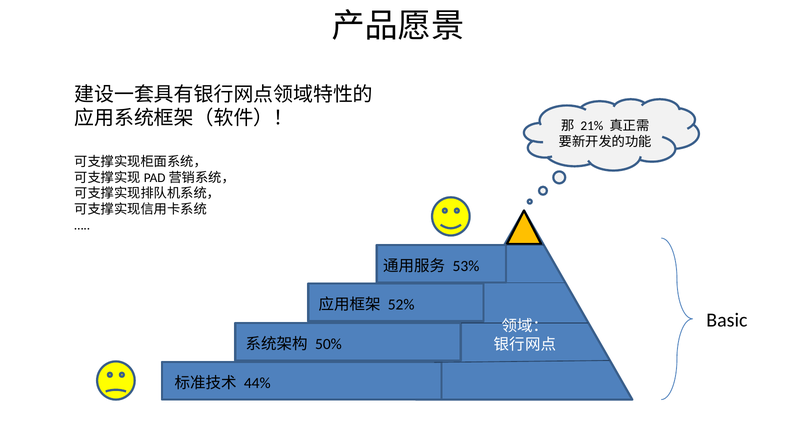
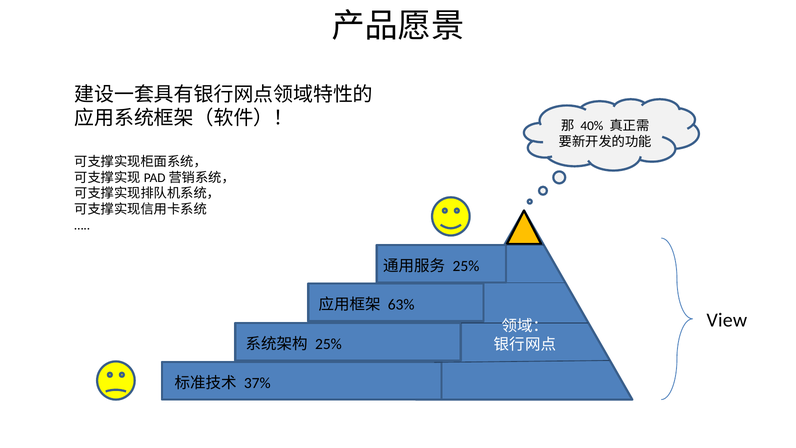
21%: 21% -> 40% (592, 126)
53%: 53% -> 25% (466, 266)
52%: 52% -> 63% (401, 305)
Basic: Basic -> View (727, 320)
50%: 50% -> 25% (328, 344)
44%: 44% -> 37% (257, 383)
